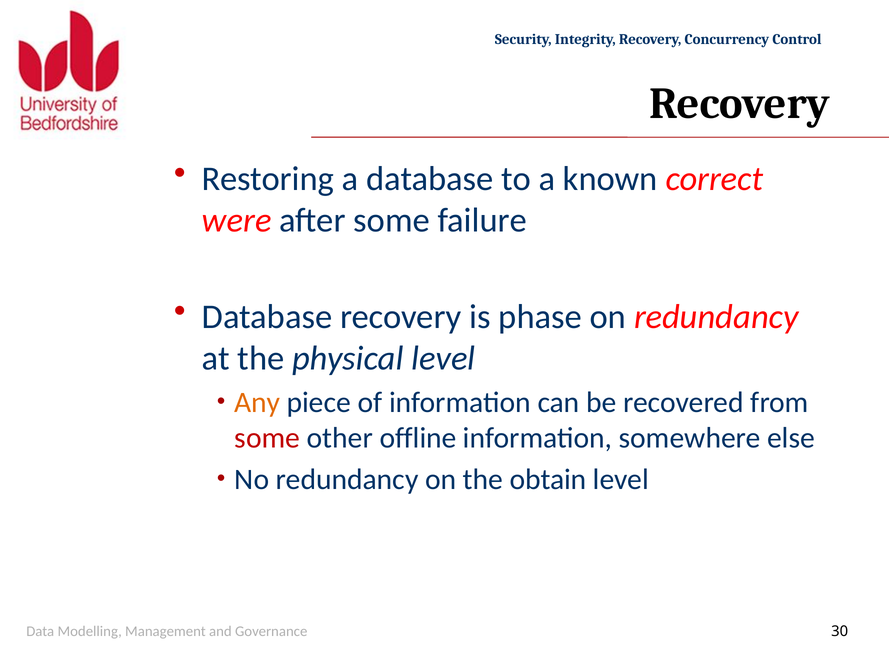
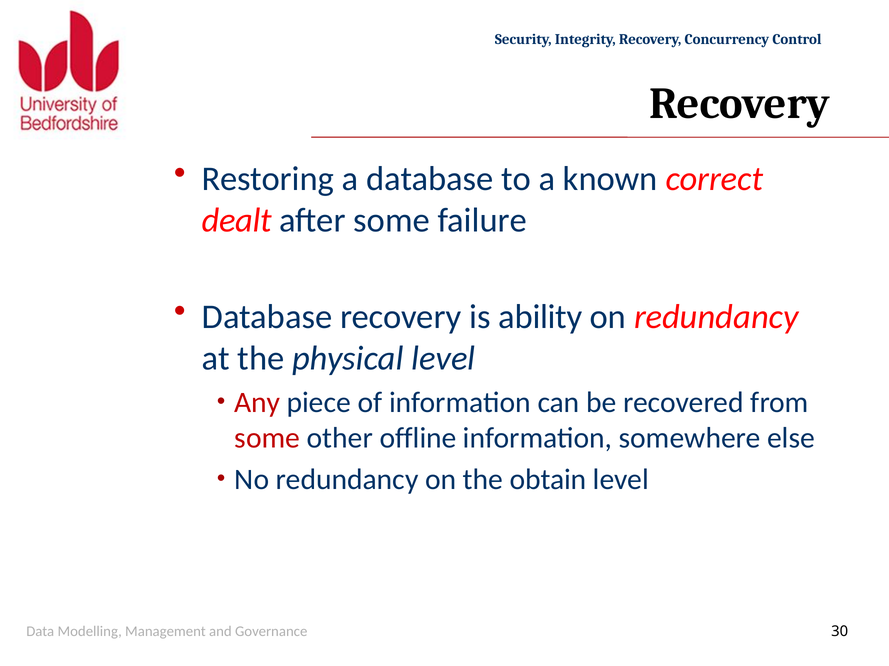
were: were -> dealt (237, 220)
phase: phase -> ability (540, 317)
Any colour: orange -> red (257, 403)
